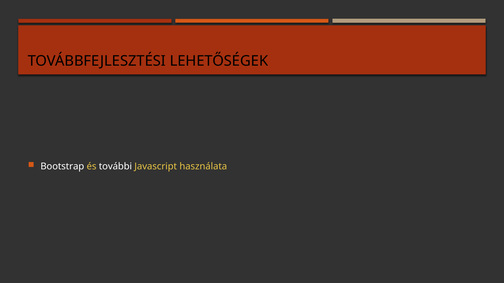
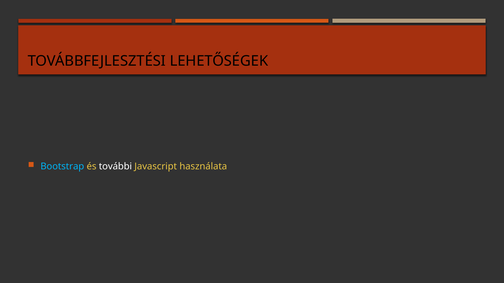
Bootstrap colour: white -> light blue (62, 167)
